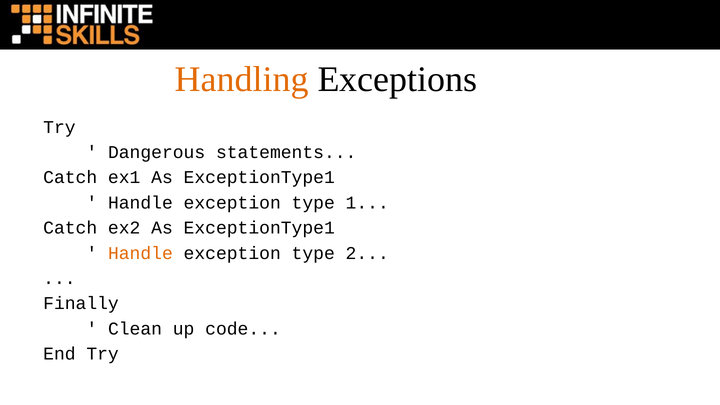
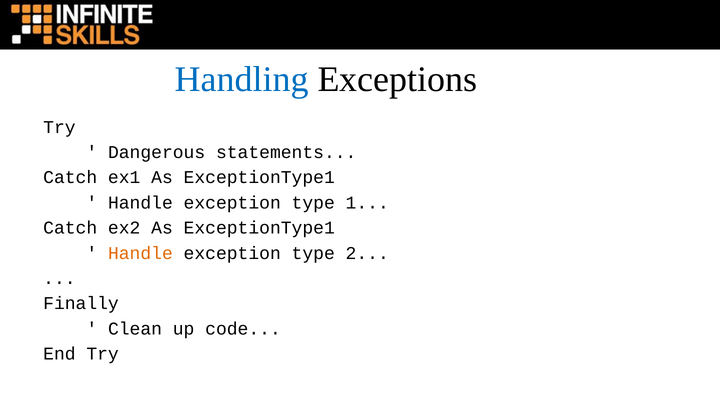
Handling colour: orange -> blue (242, 79)
